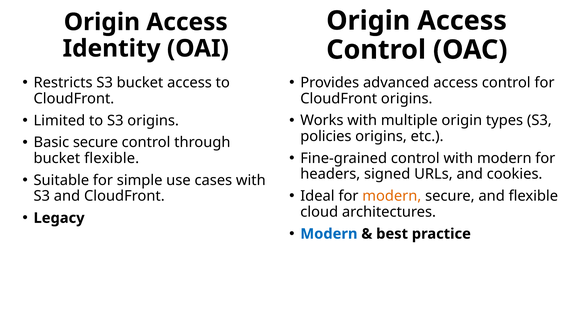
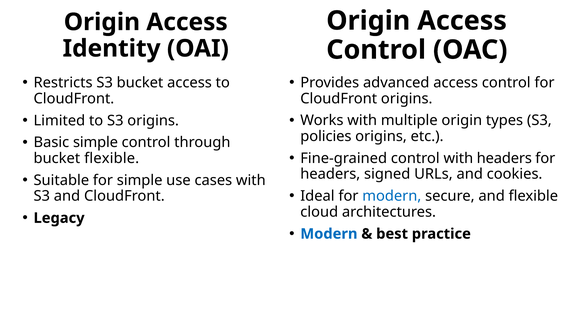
Basic secure: secure -> simple (95, 143)
with modern: modern -> headers (504, 159)
modern colour: orange -> blue (392, 196)
